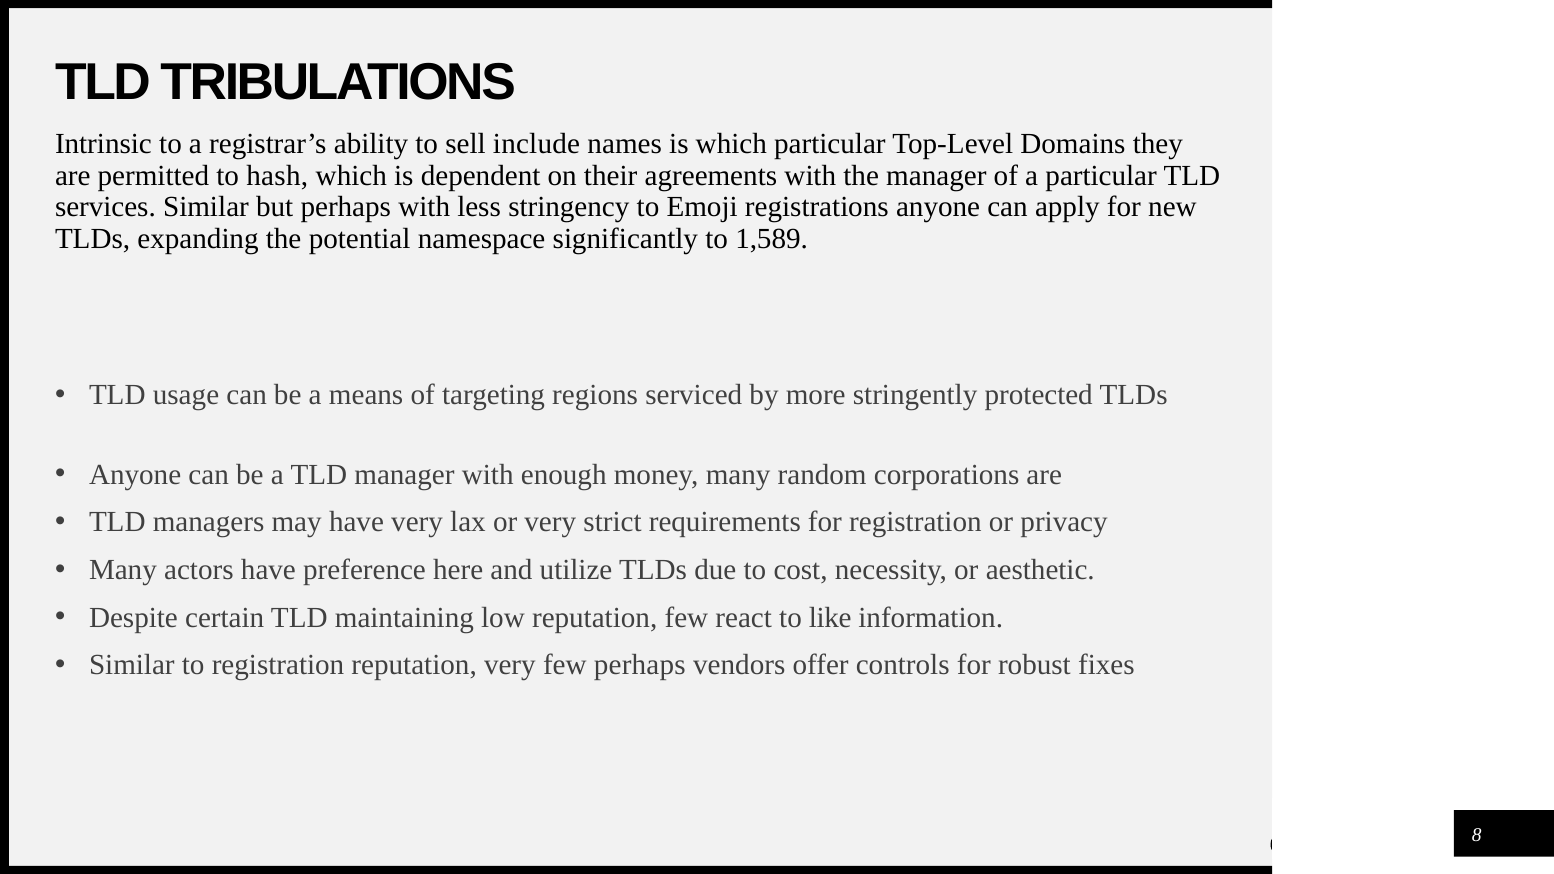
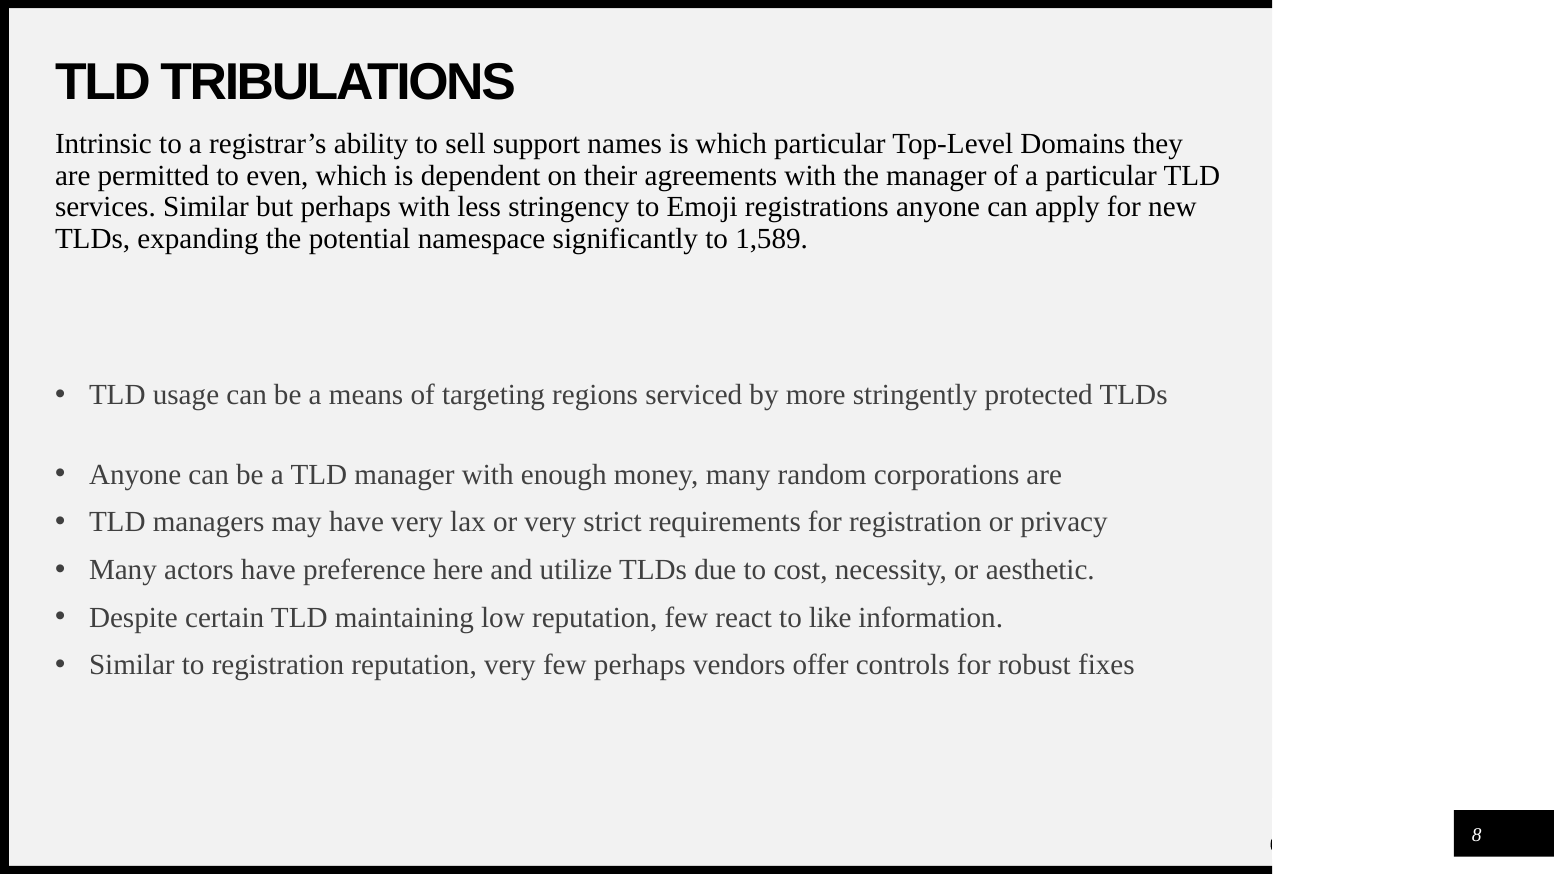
include: include -> support (537, 144)
hash: hash -> even (277, 176)
